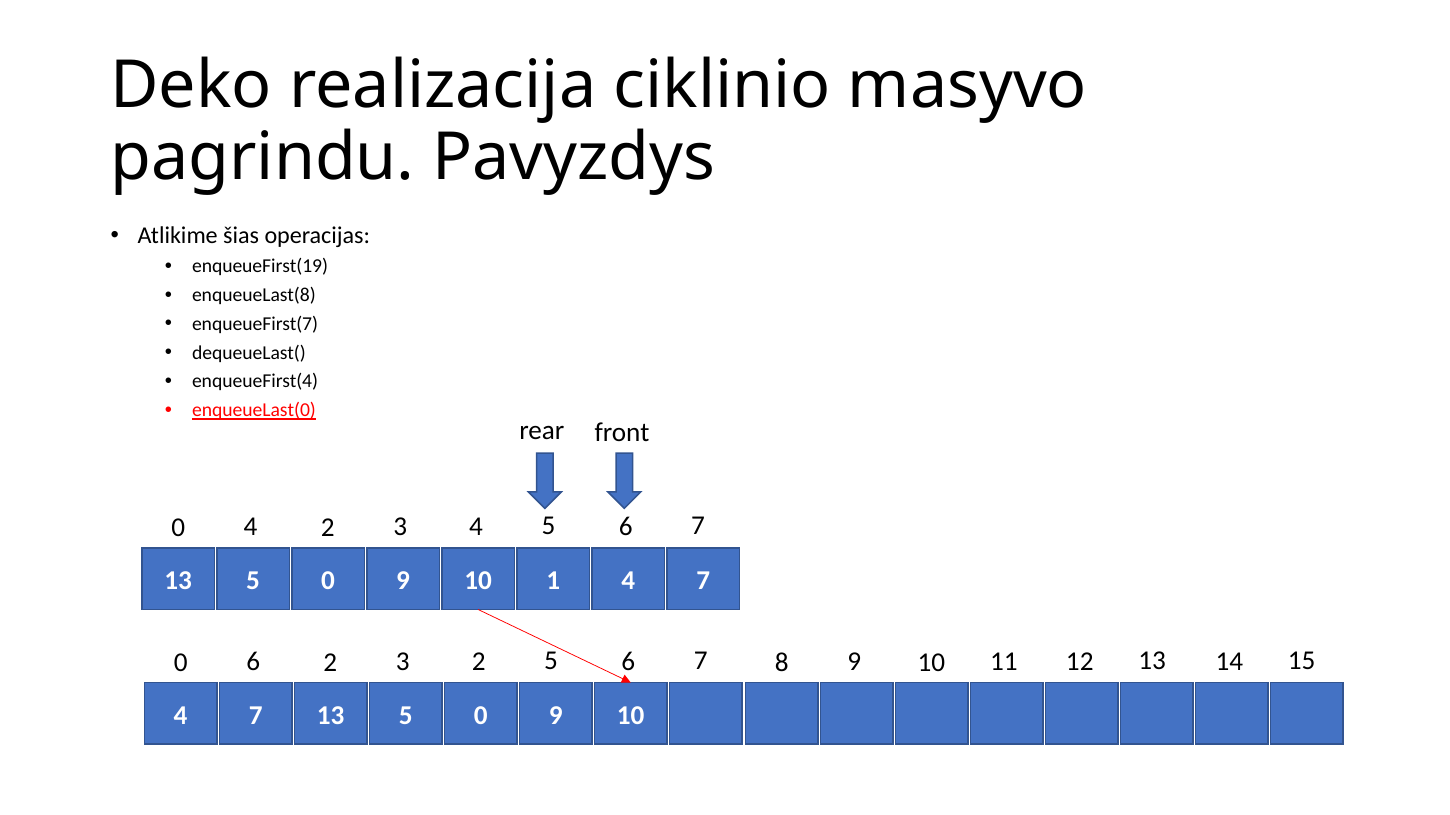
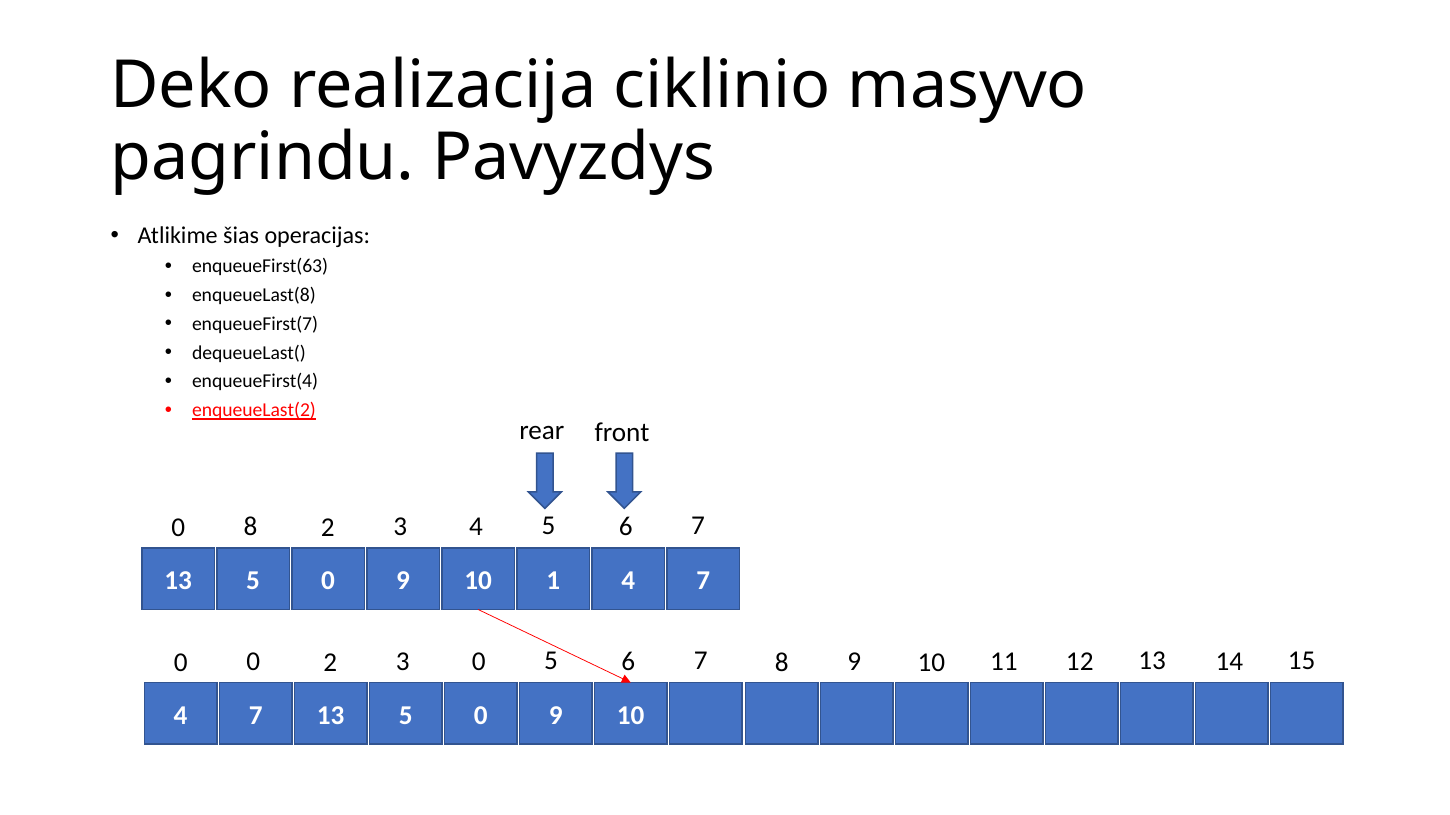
enqueueFirst(19: enqueueFirst(19 -> enqueueFirst(63 (260, 267)
enqueueLast(0: enqueueLast(0 -> enqueueLast(2 (254, 411)
0 4: 4 -> 8 (251, 527)
0 6: 6 -> 0 (253, 662)
3 2: 2 -> 0 (479, 662)
